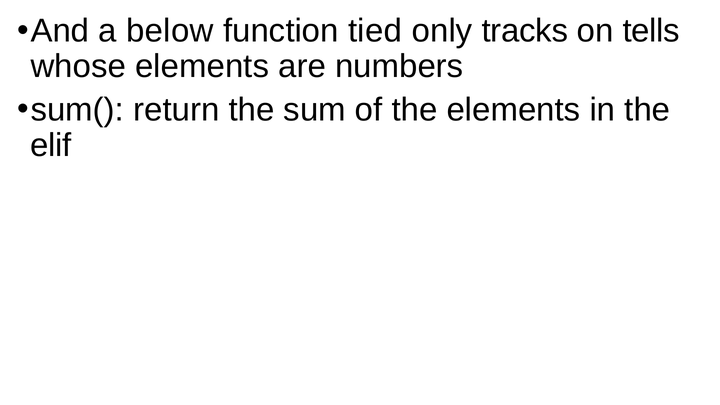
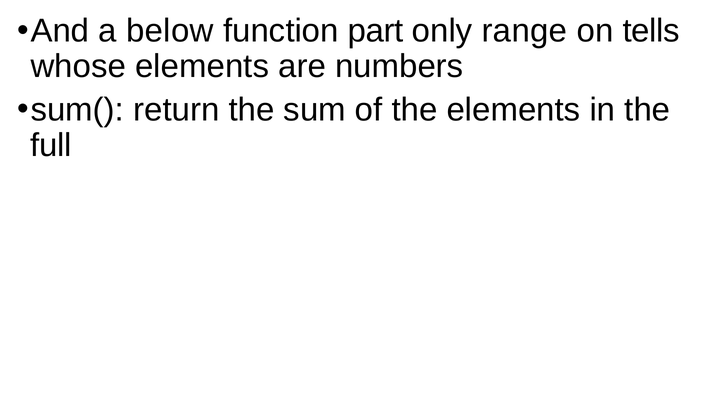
tied: tied -> part (375, 31)
tracks: tracks -> range (524, 31)
elif: elif -> full (51, 145)
